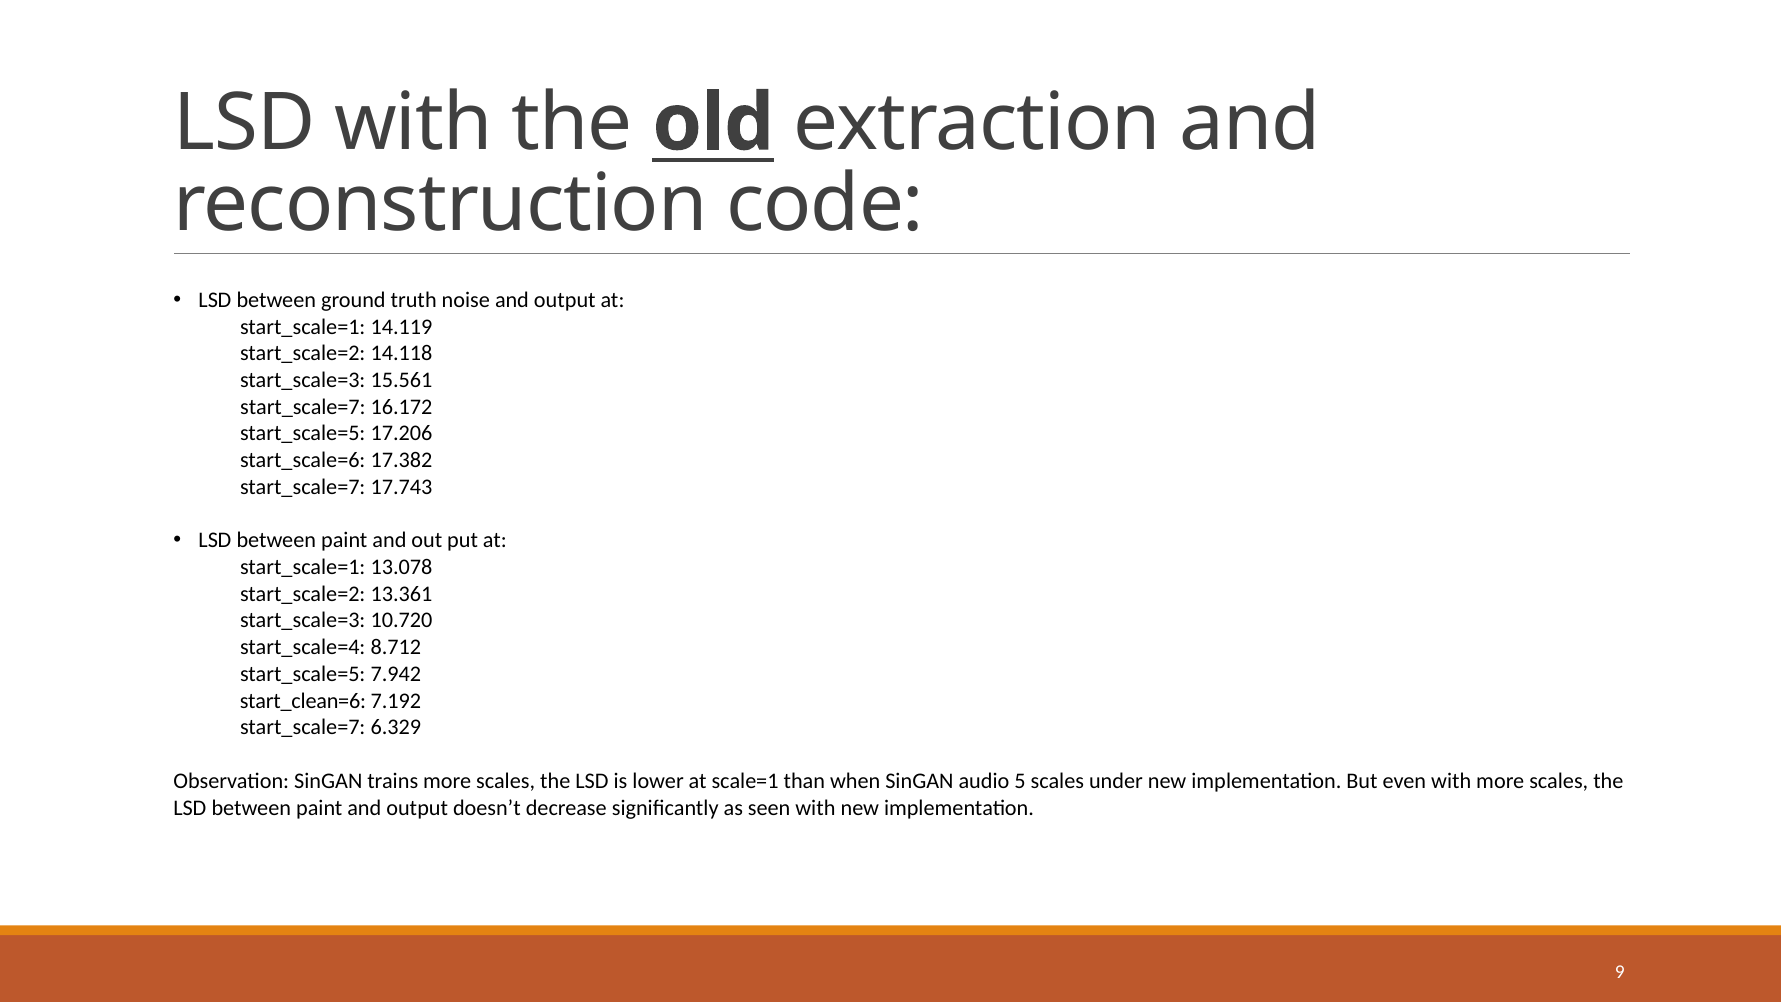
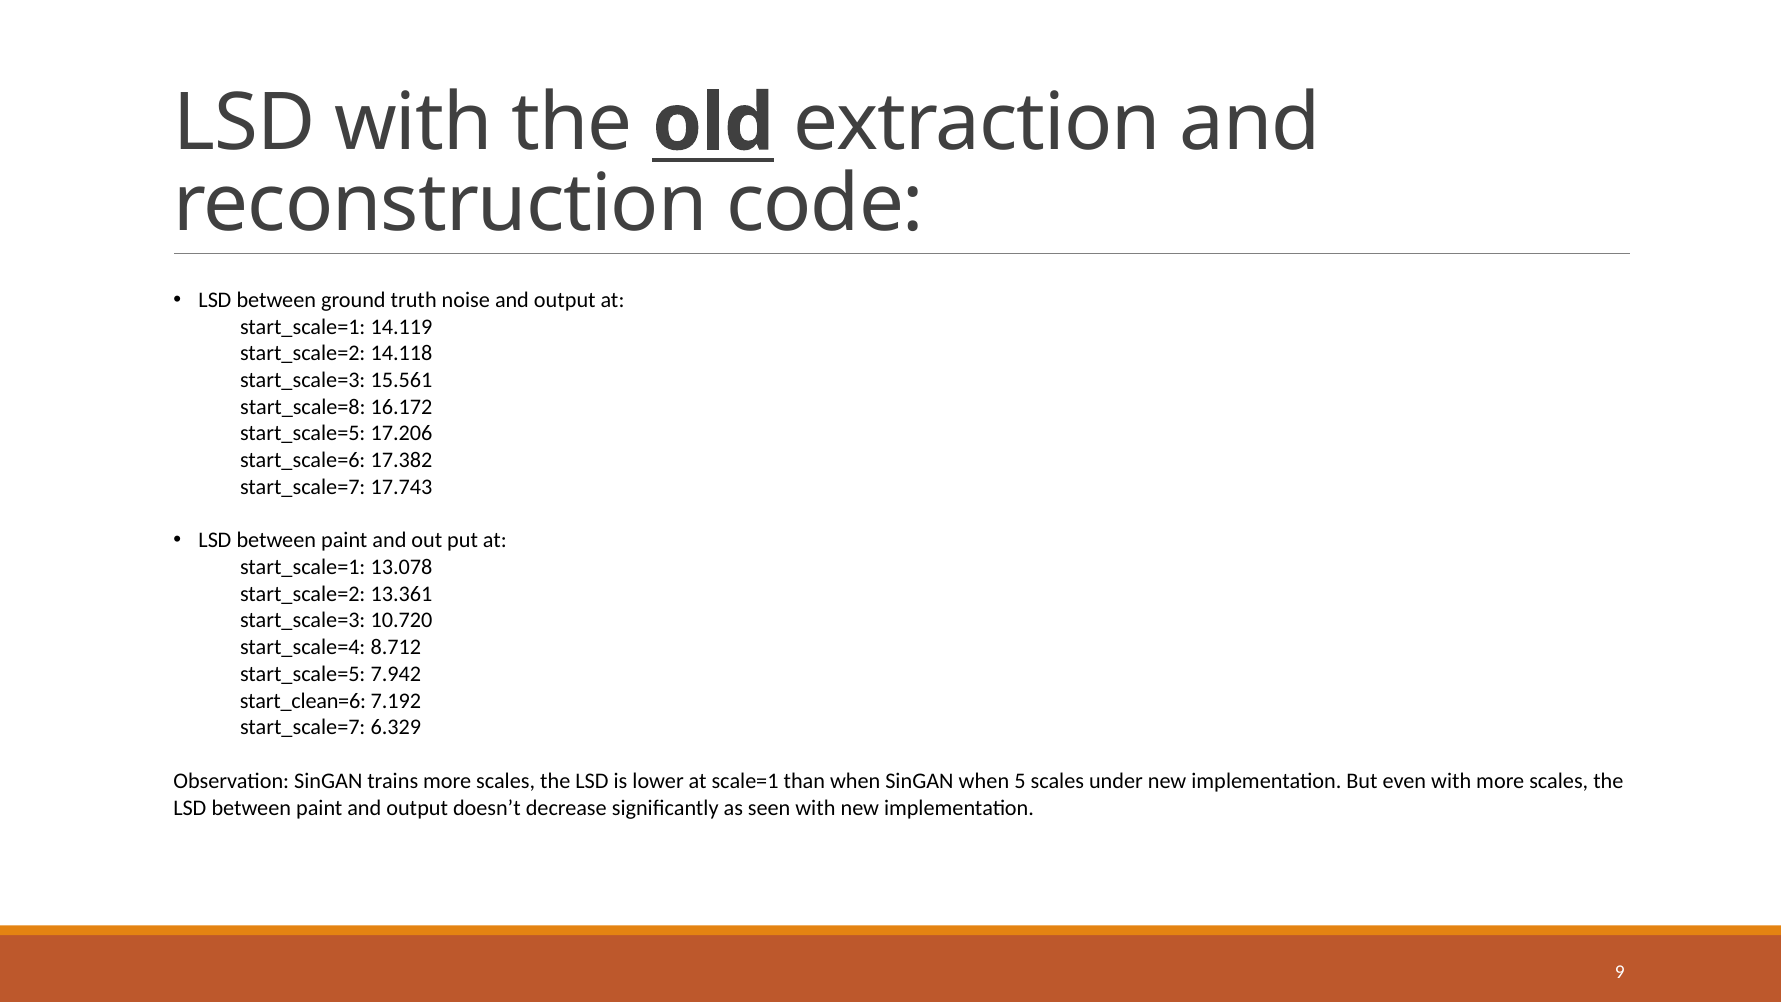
start_scale=7: start_scale=7 -> start_scale=8 (303, 407)
SinGAN audio: audio -> when (984, 781)
